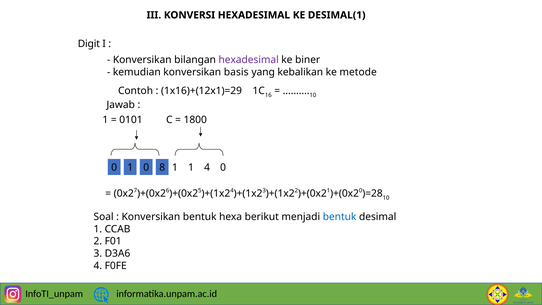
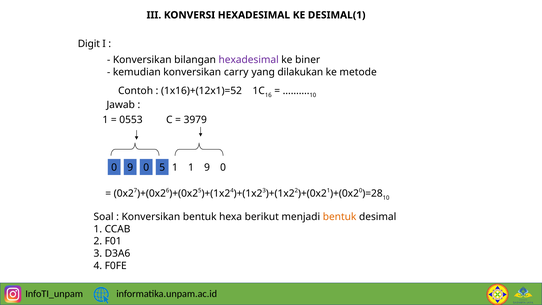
basis: basis -> carry (236, 72)
kebalikan: kebalikan -> dilakukan (300, 72)
1x16)+(12x1)=29: 1x16)+(12x1)=29 -> 1x16)+(12x1)=52 (202, 91)
0101: 0101 -> 0553 (131, 120)
1800: 1800 -> 3979 (195, 120)
0 1: 1 -> 9 (130, 168)
0 8: 8 -> 5 (162, 168)
1 4: 4 -> 9 (207, 168)
bentuk colour: blue -> orange (340, 217)
